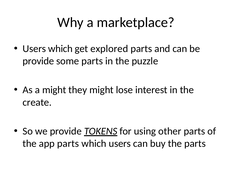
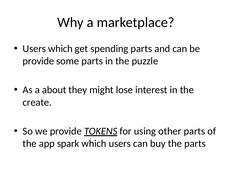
explored: explored -> spending (109, 49)
a might: might -> about (54, 90)
app parts: parts -> spark (68, 144)
